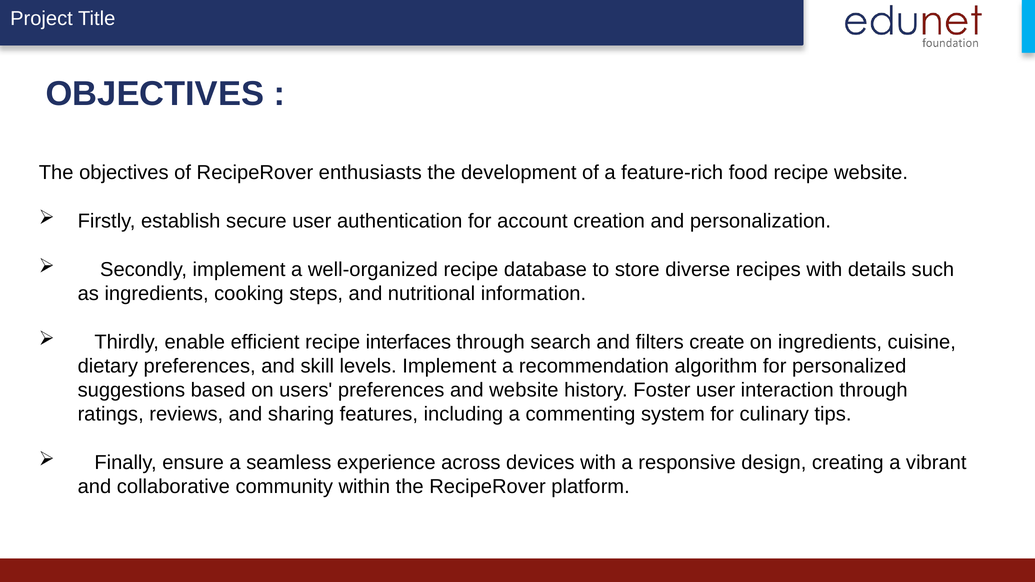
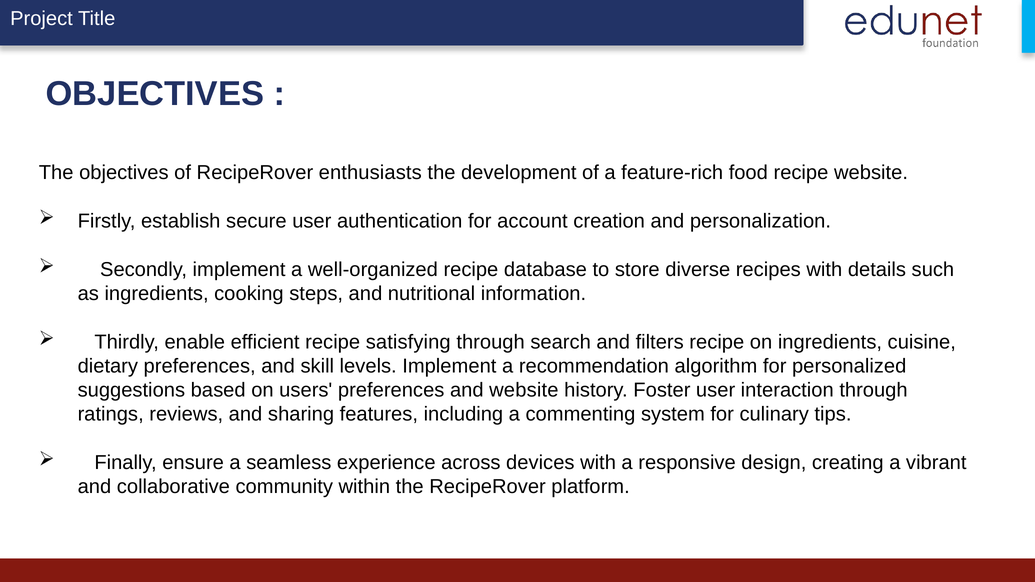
interfaces: interfaces -> satisfying (408, 342)
filters create: create -> recipe (717, 342)
